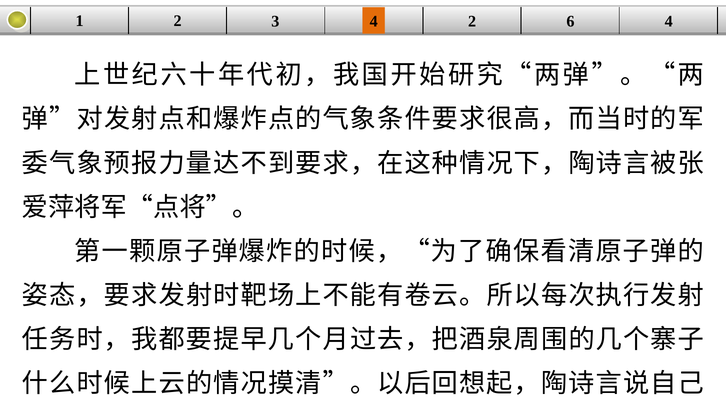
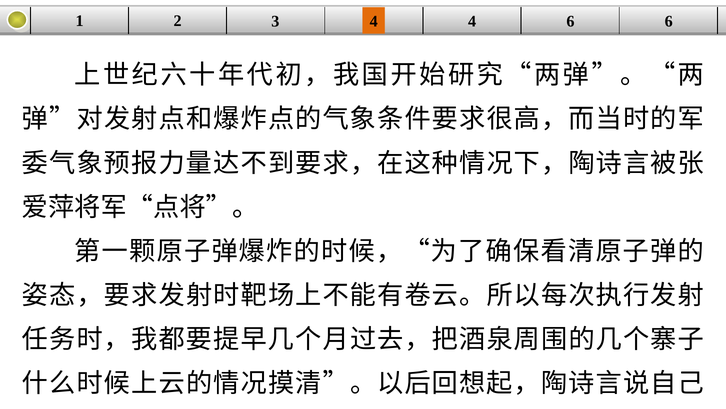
4 2: 2 -> 4 (472, 21)
6 4: 4 -> 6 (669, 21)
